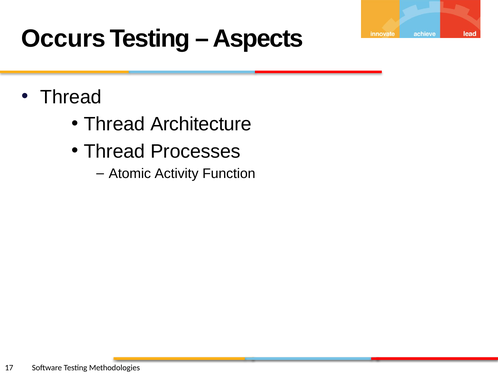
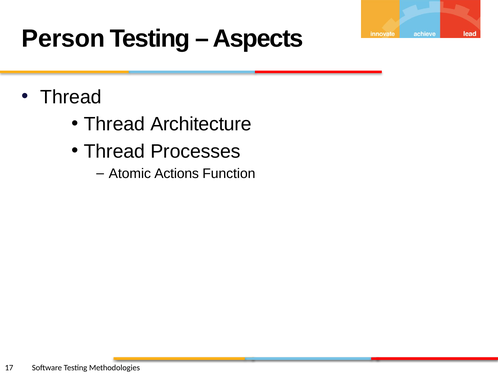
Occurs: Occurs -> Person (63, 39)
Activity: Activity -> Actions (177, 173)
